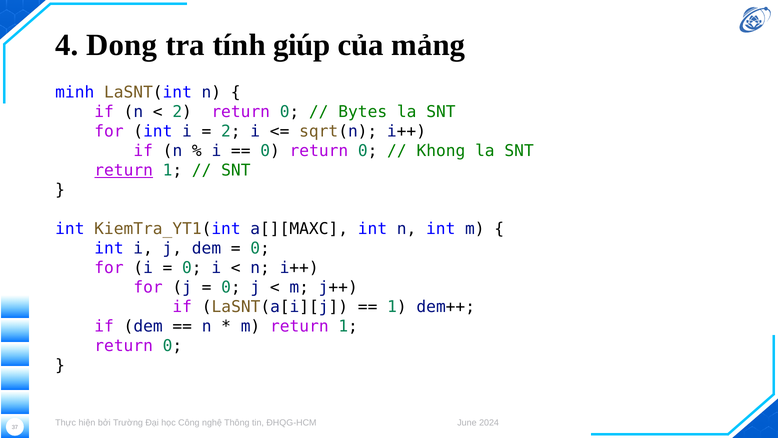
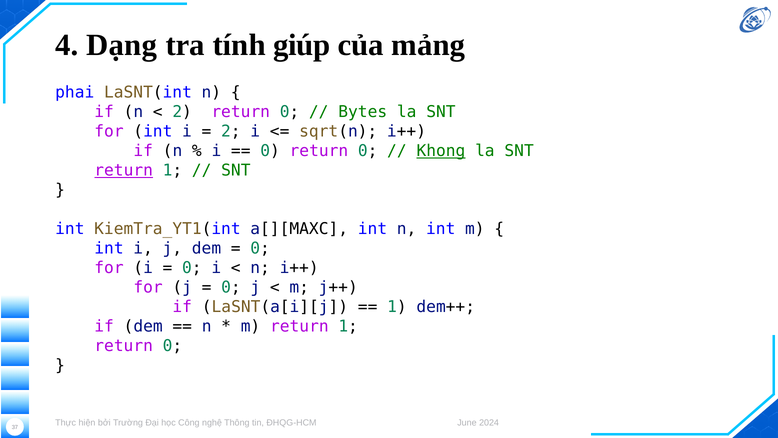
Dong: Dong -> Dạng (122, 45)
minh: minh -> phải (75, 93)
Khong underline: none -> present (441, 151)
